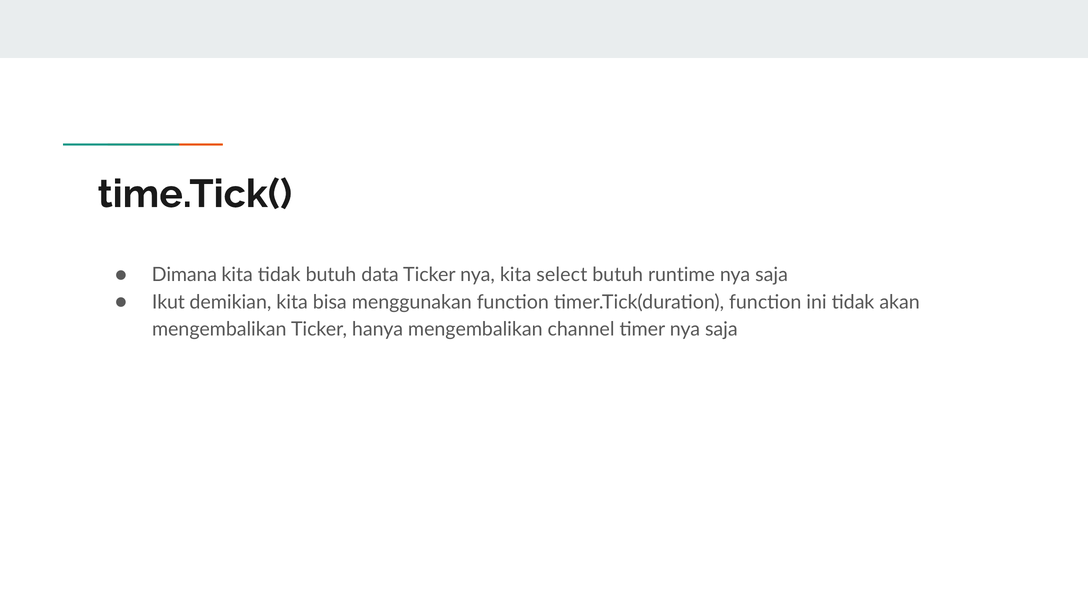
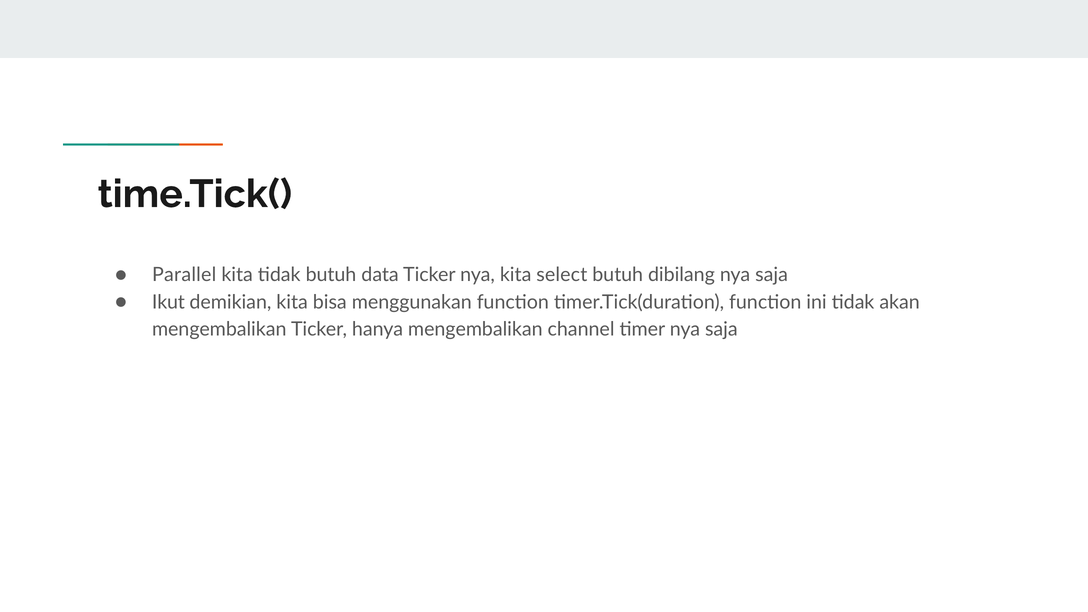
Dimana: Dimana -> Parallel (184, 275)
runtime: runtime -> dibilang (681, 275)
